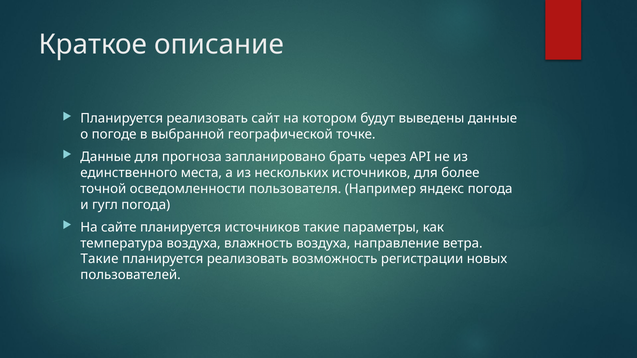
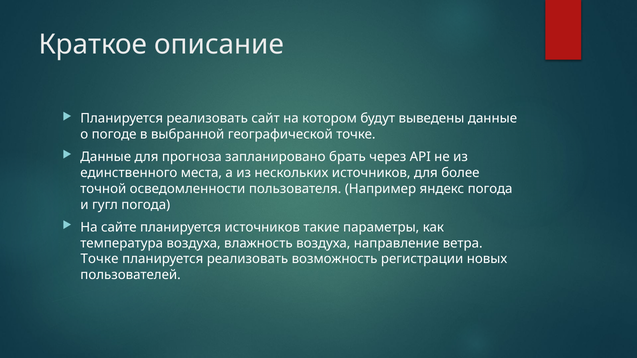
Такие: Такие -> Точке (100, 259)
